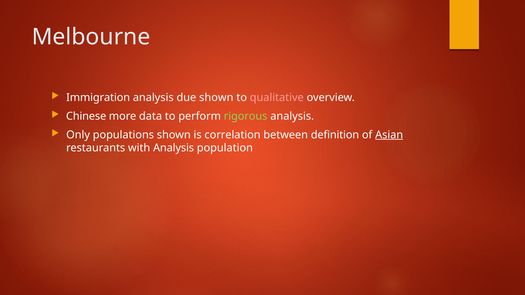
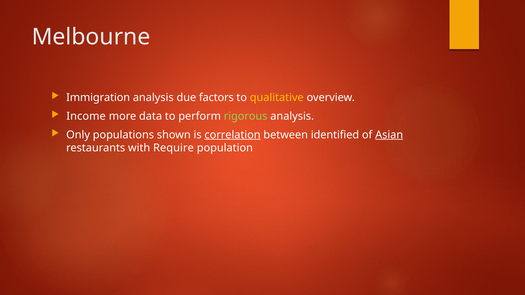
due shown: shown -> factors (216, 98)
qualitative colour: pink -> yellow (277, 98)
Chinese: Chinese -> Income (86, 116)
correlation underline: none -> present (233, 135)
definition: definition -> identified (335, 135)
with Analysis: Analysis -> Require (173, 148)
